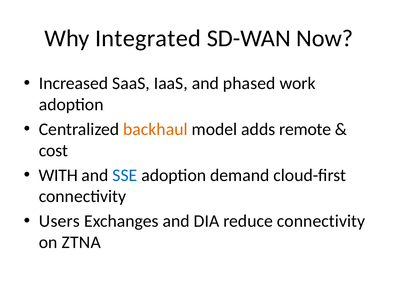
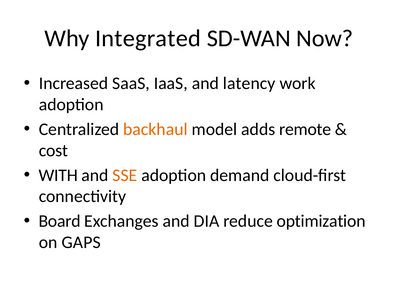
phased: phased -> latency (249, 83)
SSE colour: blue -> orange (125, 176)
Users: Users -> Board (60, 222)
reduce connectivity: connectivity -> optimization (321, 222)
ZTNA: ZTNA -> GAPS (81, 243)
